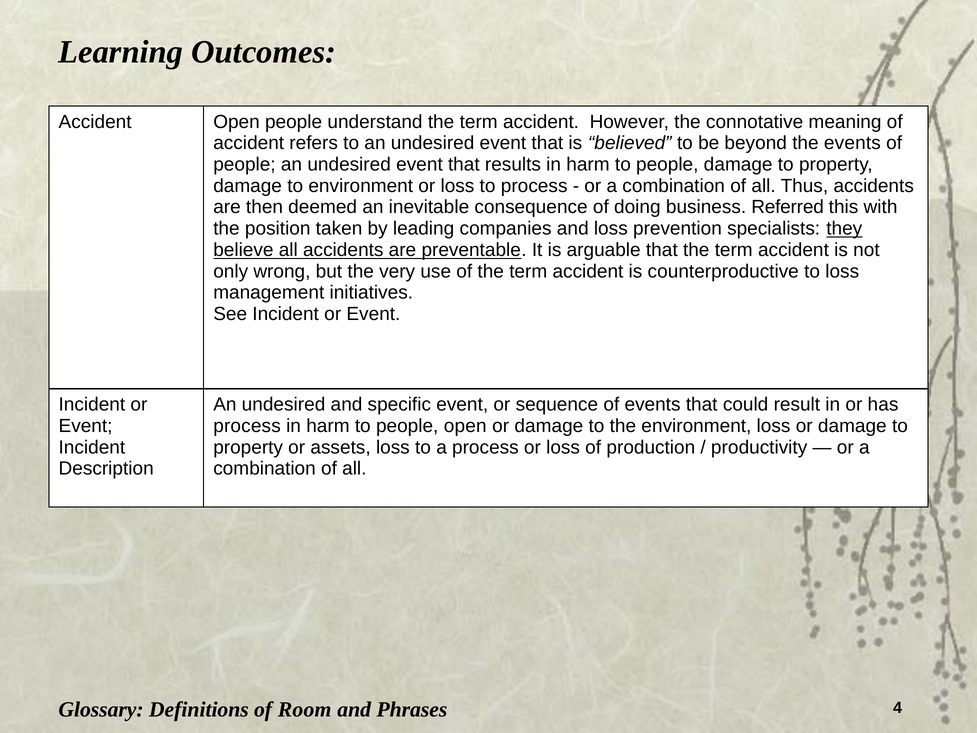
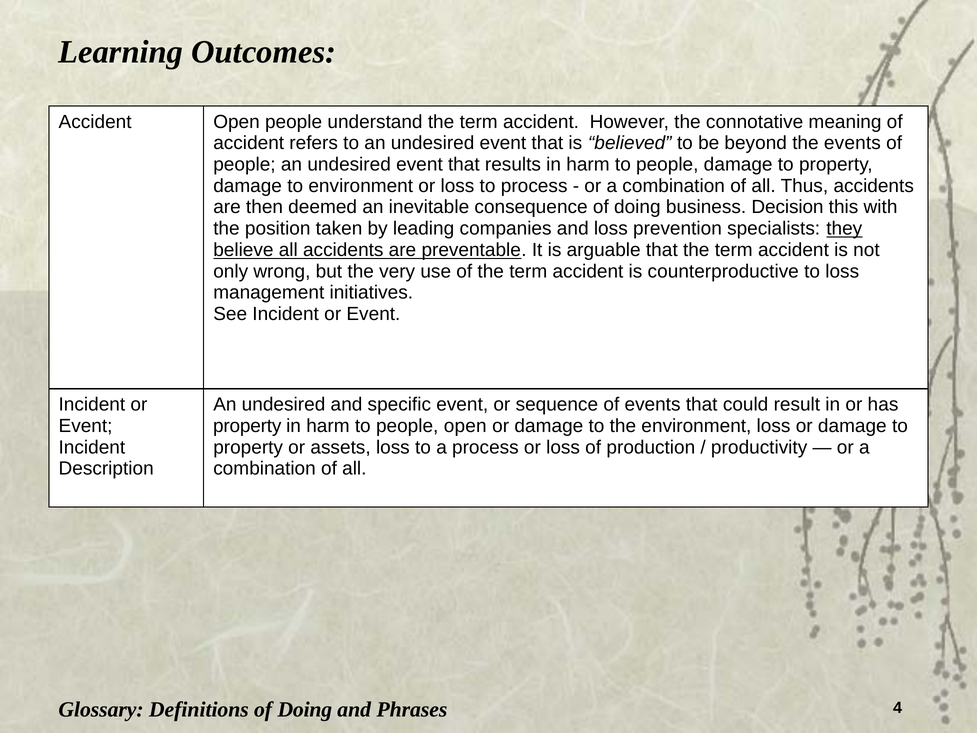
Referred: Referred -> Decision (787, 207)
process: process -> property (247, 426)
Definitions of Room: Room -> Doing (305, 709)
